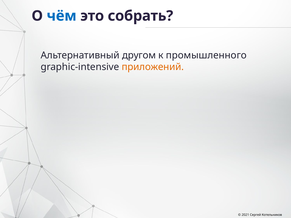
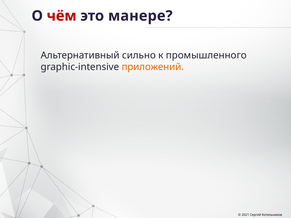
чём colour: blue -> red (62, 16)
собрать: собрать -> манере (140, 16)
другом: другом -> сильно (139, 55)
